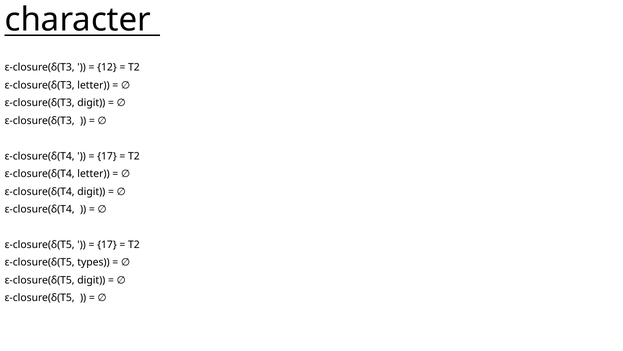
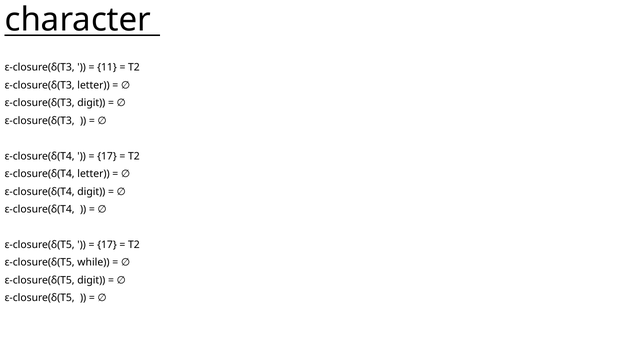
12: 12 -> 11 (107, 67)
types: types -> while (93, 262)
